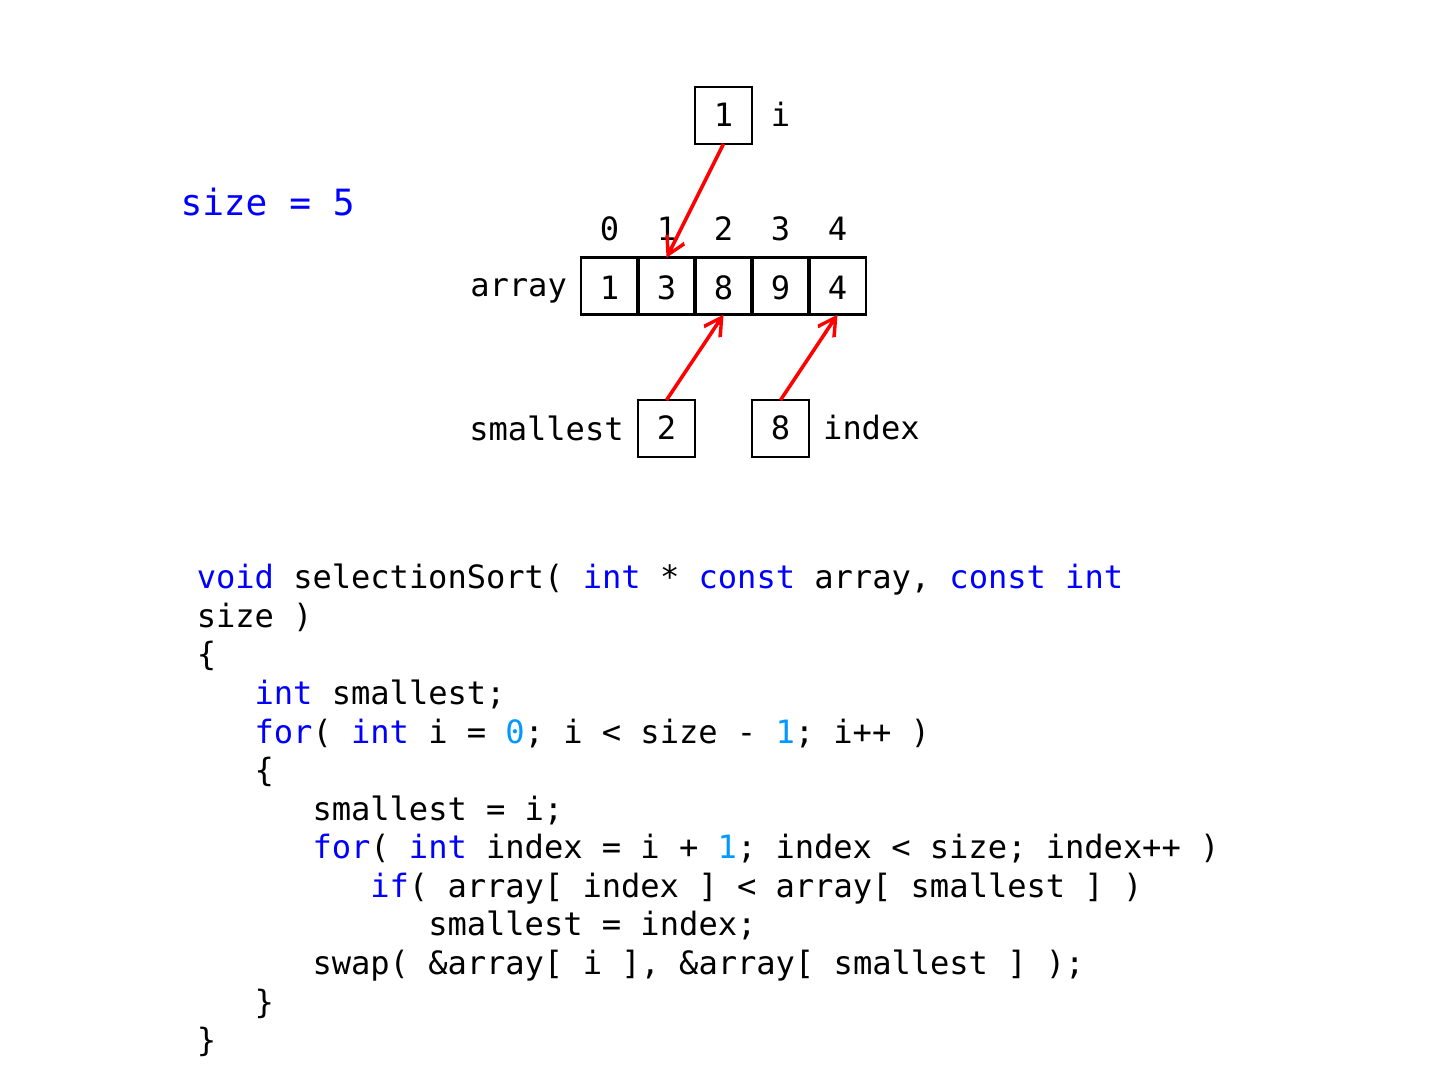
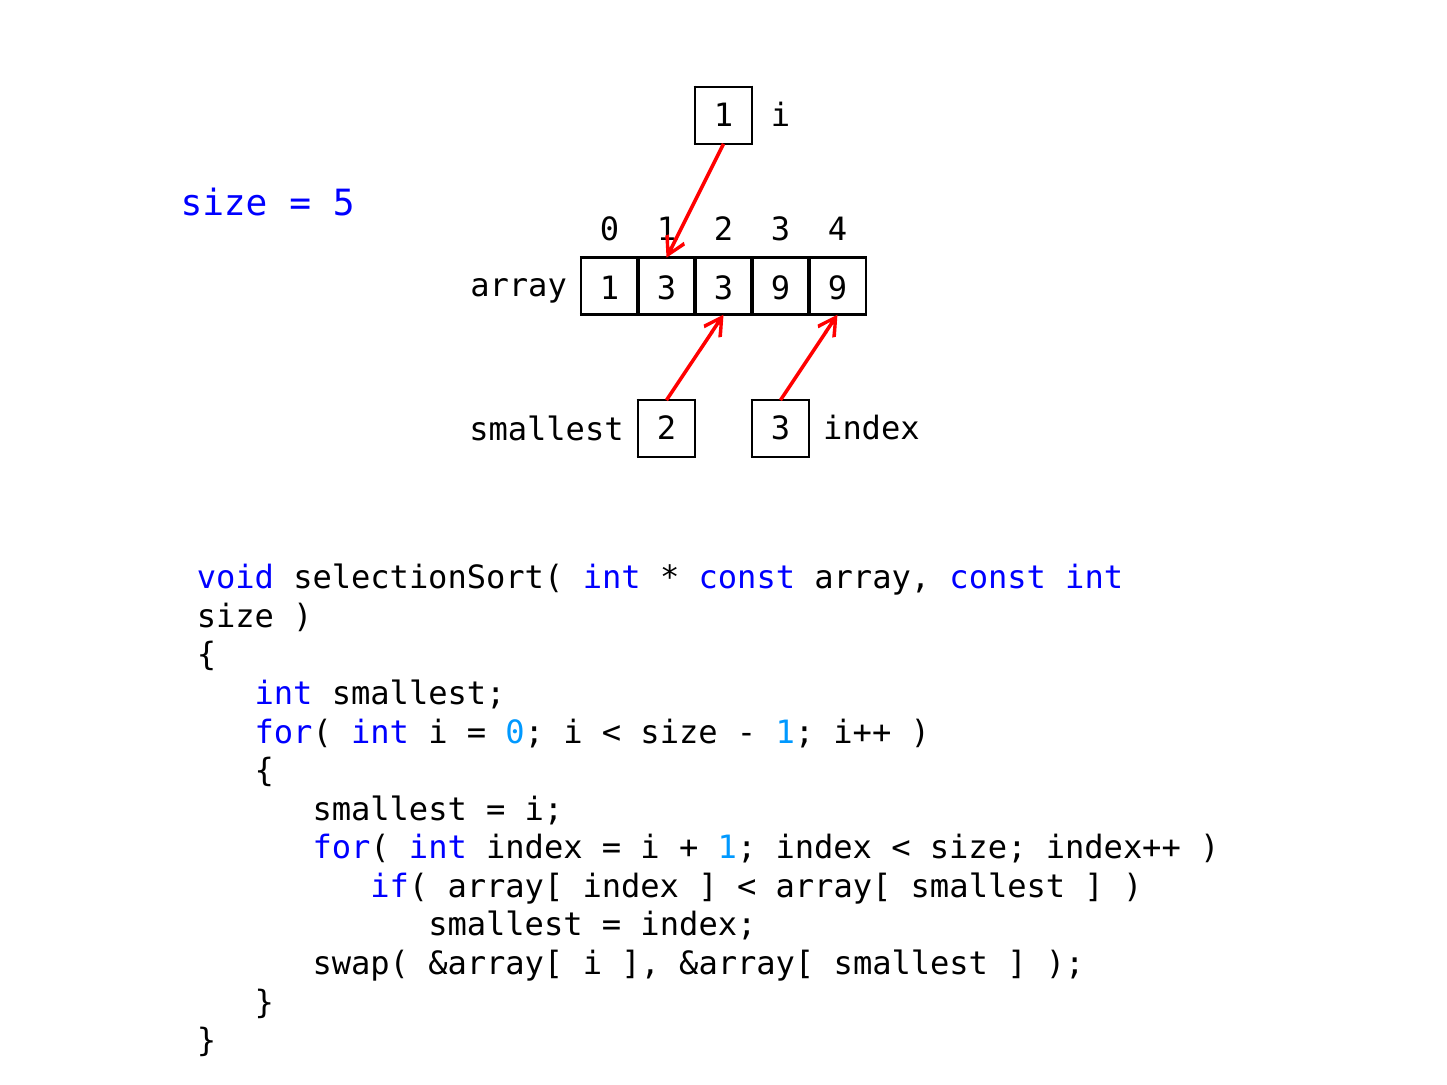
3 8: 8 -> 3 (724, 289)
9 4: 4 -> 9 (837, 289)
smallest 2 8: 8 -> 3 (781, 429)
